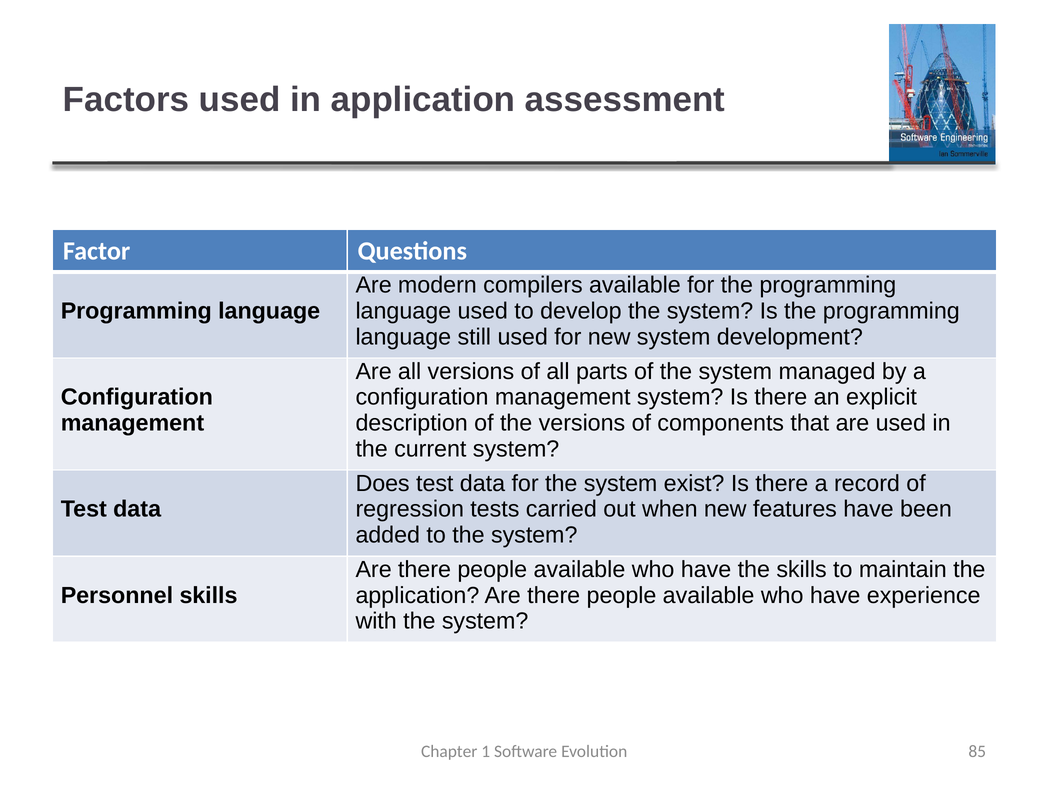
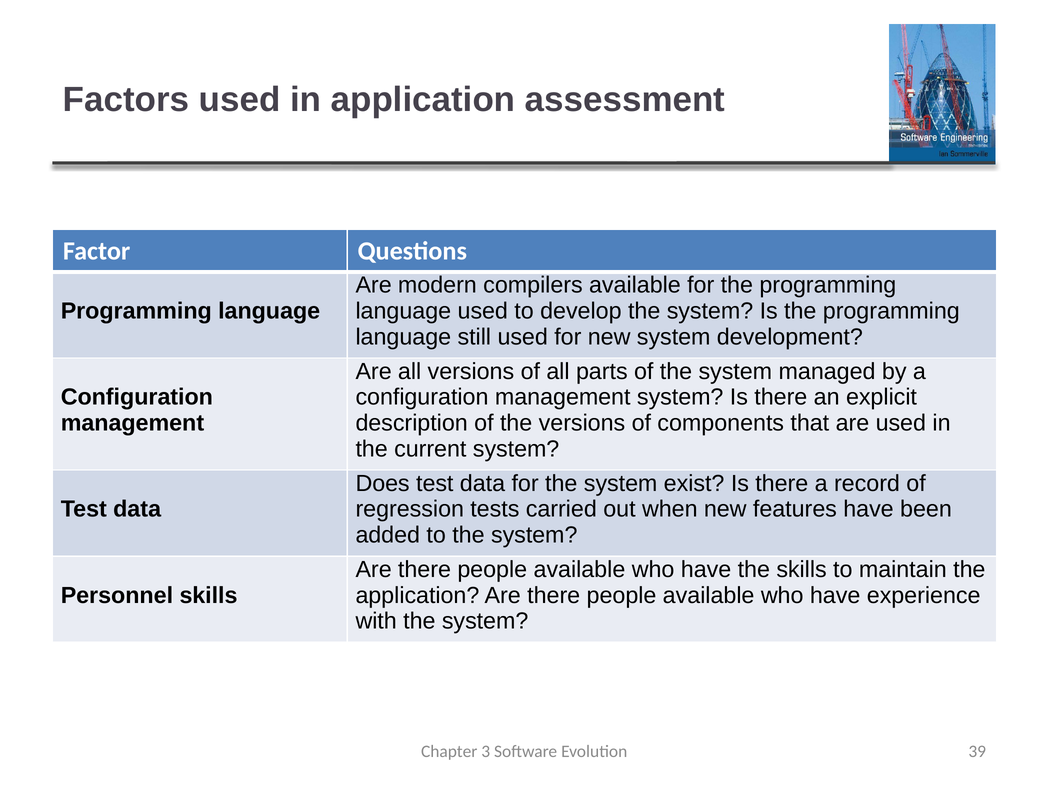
1: 1 -> 3 (486, 751)
85: 85 -> 39 (977, 751)
